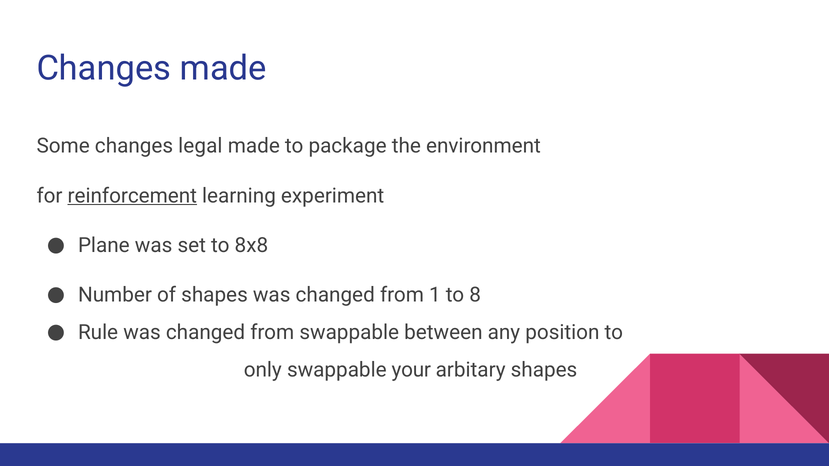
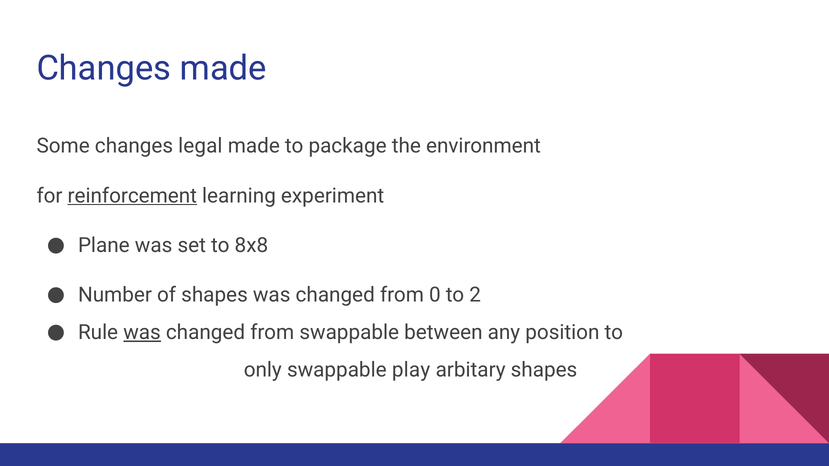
1: 1 -> 0 (435, 295)
8: 8 -> 2 (475, 295)
was underline: none -> present (142, 333)
your: your -> play (411, 370)
